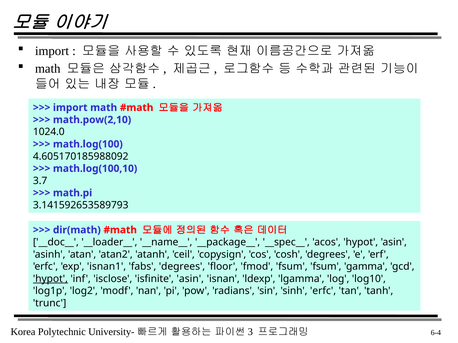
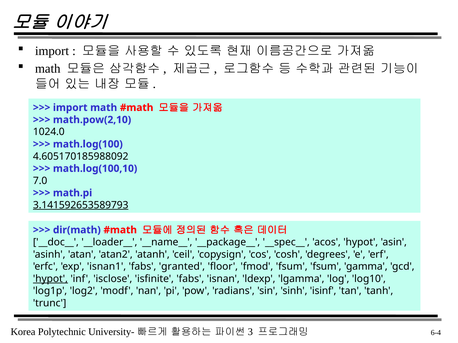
3.7: 3.7 -> 7.0 (40, 181)
3.141592653589793 underline: none -> present (81, 205)
fabs degrees: degrees -> granted (182, 267)
isfinite asin: asin -> fabs (190, 279)
sinh erfc: erfc -> isinf (323, 291)
